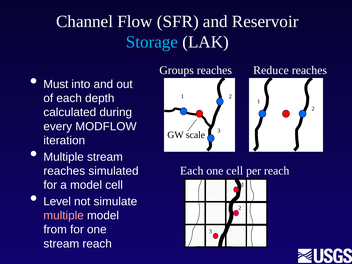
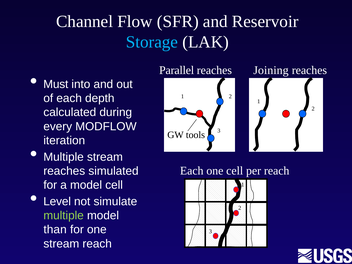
Groups: Groups -> Parallel (177, 70)
Reduce: Reduce -> Joining (271, 70)
scale: scale -> tools (195, 135)
multiple colour: pink -> light green (64, 216)
from: from -> than (55, 230)
